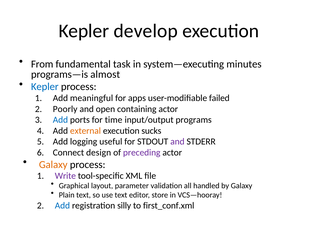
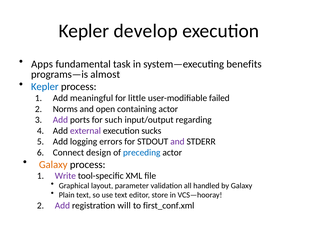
From: From -> Apps (42, 64)
minutes: minutes -> benefits (244, 64)
apps: apps -> little (137, 98)
Poorly: Poorly -> Norms (65, 109)
Add colour: blue -> purple (60, 120)
time: time -> such (114, 120)
programs: programs -> regarding (194, 120)
external colour: orange -> purple (85, 130)
useful: useful -> errors (111, 141)
preceding colour: purple -> blue (142, 152)
Add colour: blue -> purple (62, 205)
silly: silly -> will (124, 205)
